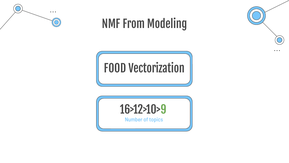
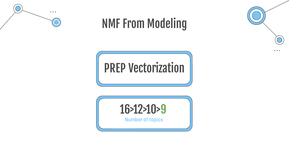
FOOD: FOOD -> PREP (115, 69)
